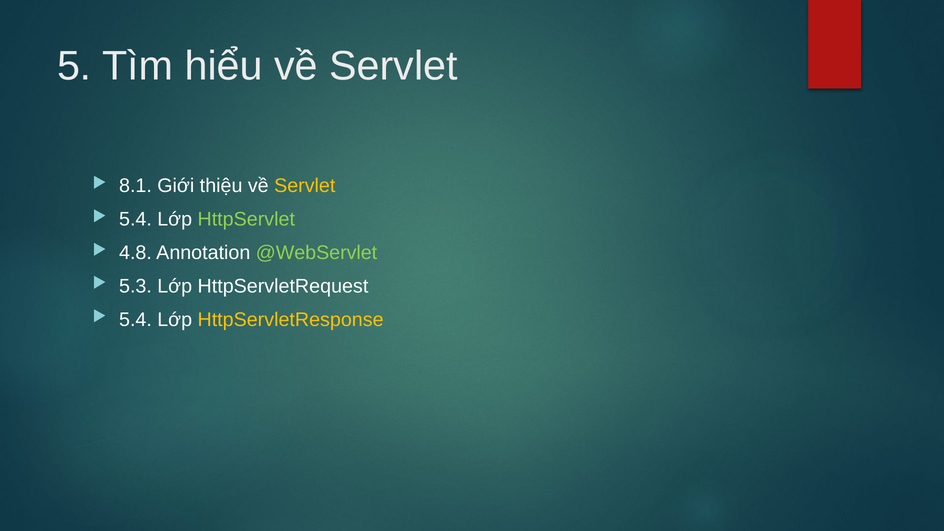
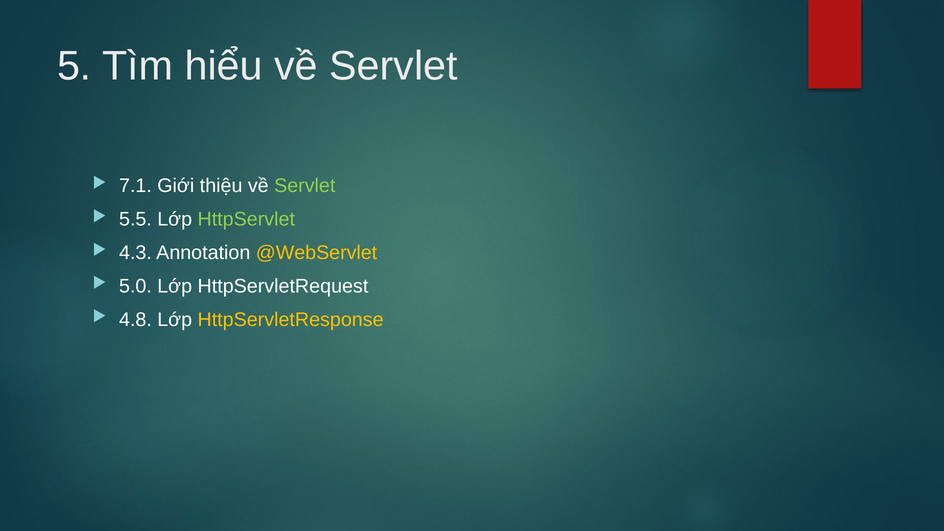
8.1: 8.1 -> 7.1 (135, 186)
Servlet colour: yellow -> light green (305, 186)
5.4: 5.4 -> 5.5 (135, 219)
4.8: 4.8 -> 4.3 (135, 253)
@WebServlet colour: light green -> yellow (317, 253)
5.3: 5.3 -> 5.0 (135, 286)
5.4: 5.4 -> 4.8 (135, 320)
